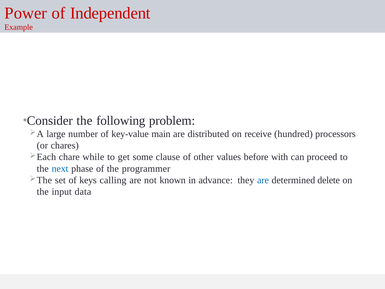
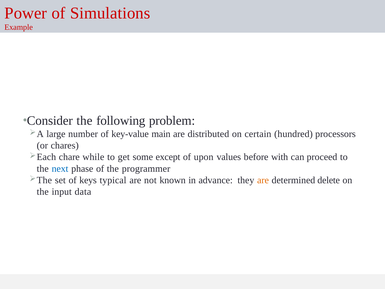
Independent: Independent -> Simulations (110, 13)
receive: receive -> certain (258, 134)
clause: clause -> except (168, 157)
other: other -> upon (204, 157)
calling: calling -> typical (113, 180)
are colour: blue -> orange (263, 180)
